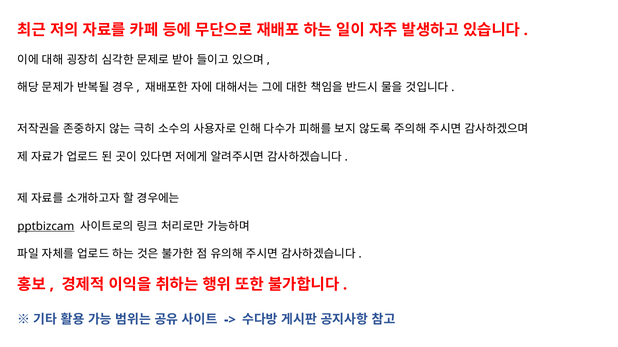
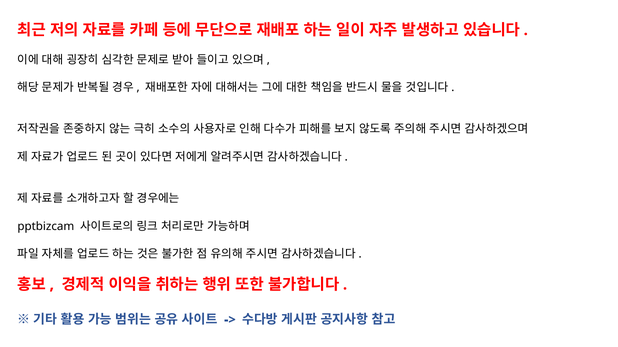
pptbizcam underline: present -> none (46, 227)
